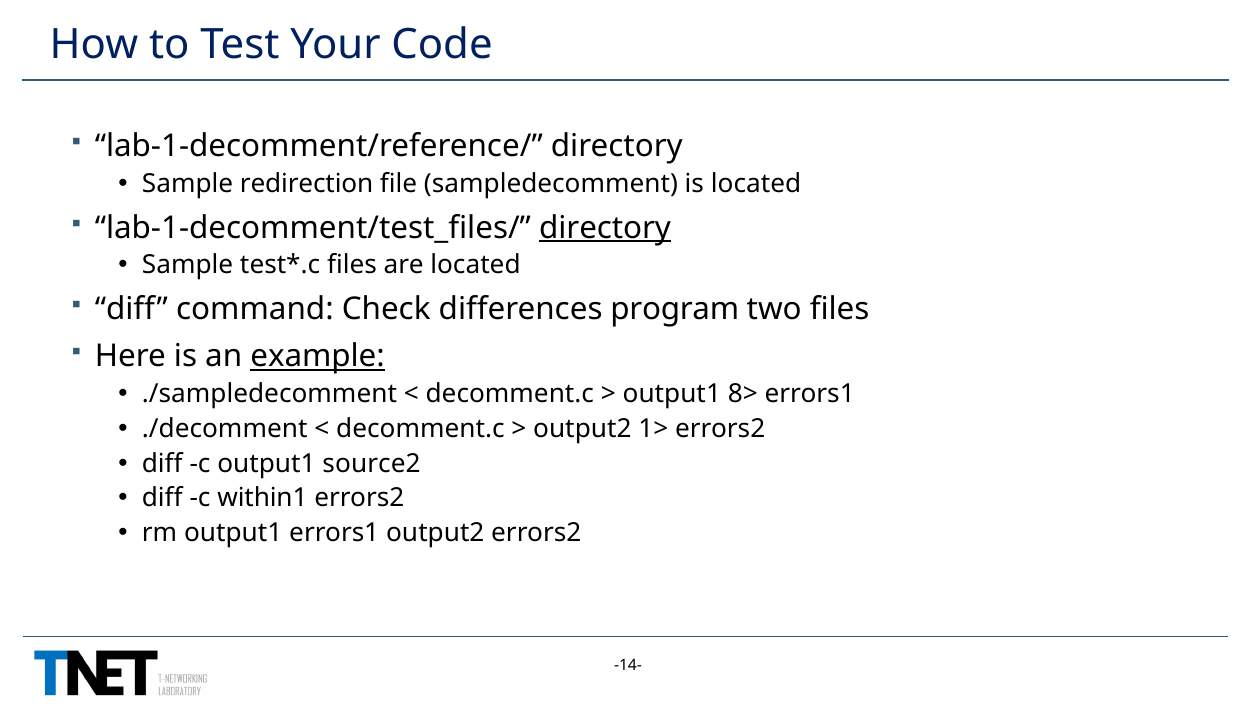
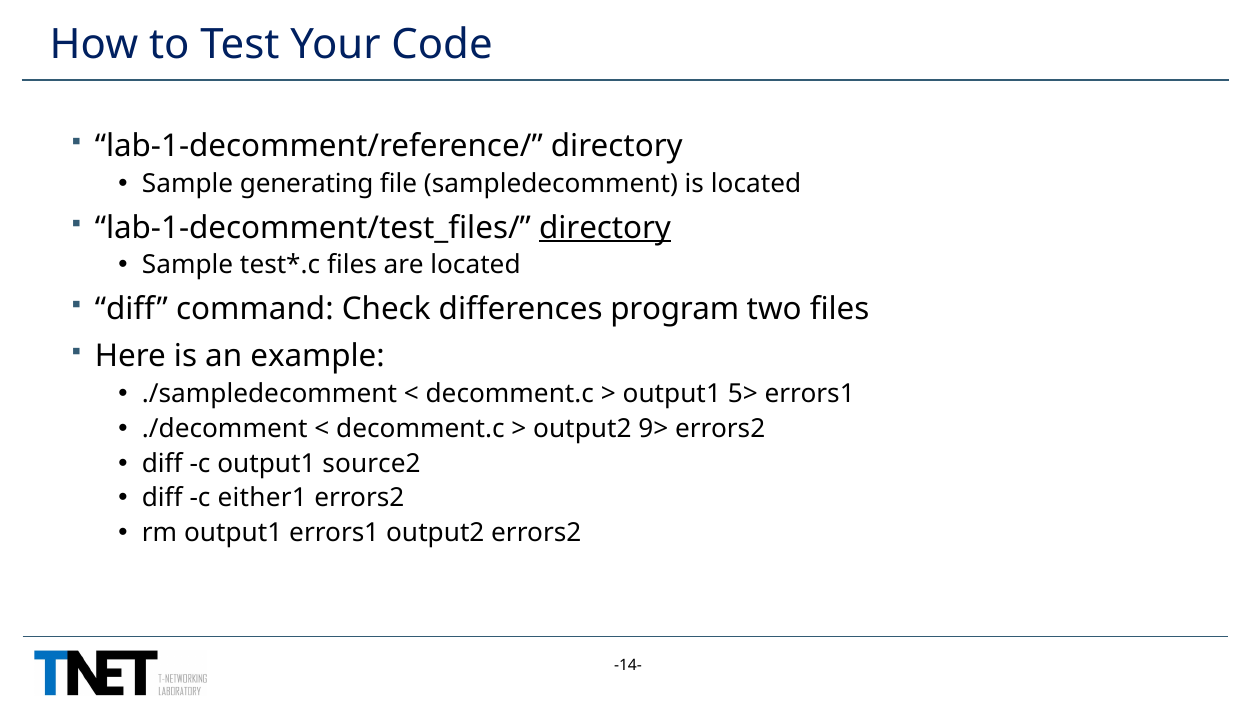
redirection: redirection -> generating (307, 184)
example underline: present -> none (318, 357)
8>: 8> -> 5> (743, 394)
1>: 1> -> 9> (653, 429)
within1: within1 -> either1 (262, 499)
